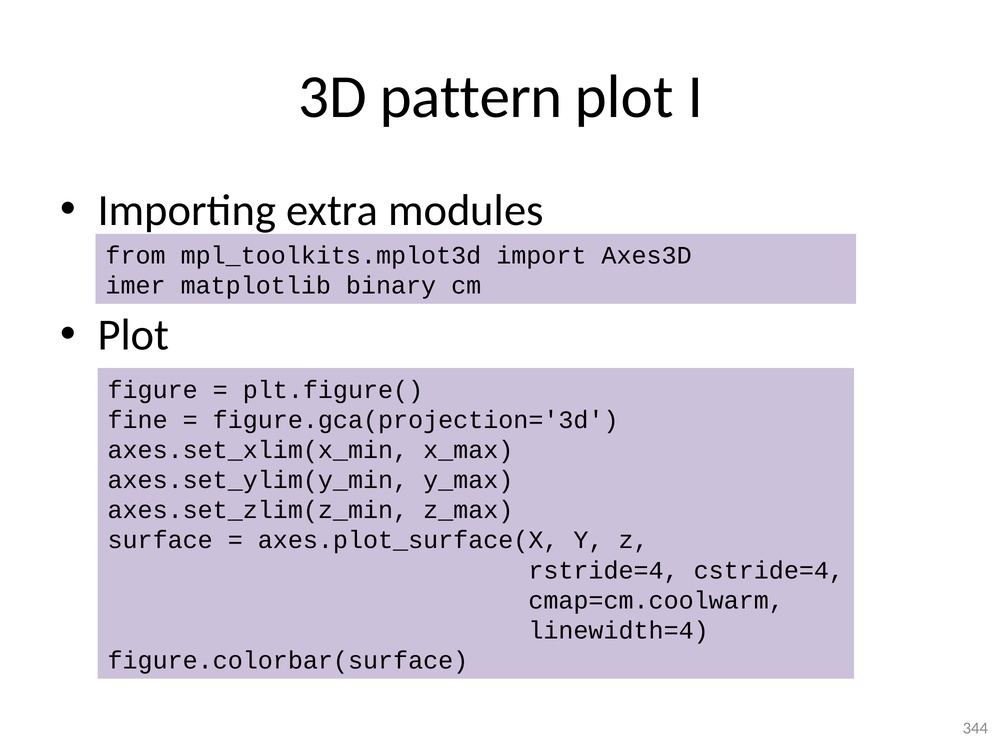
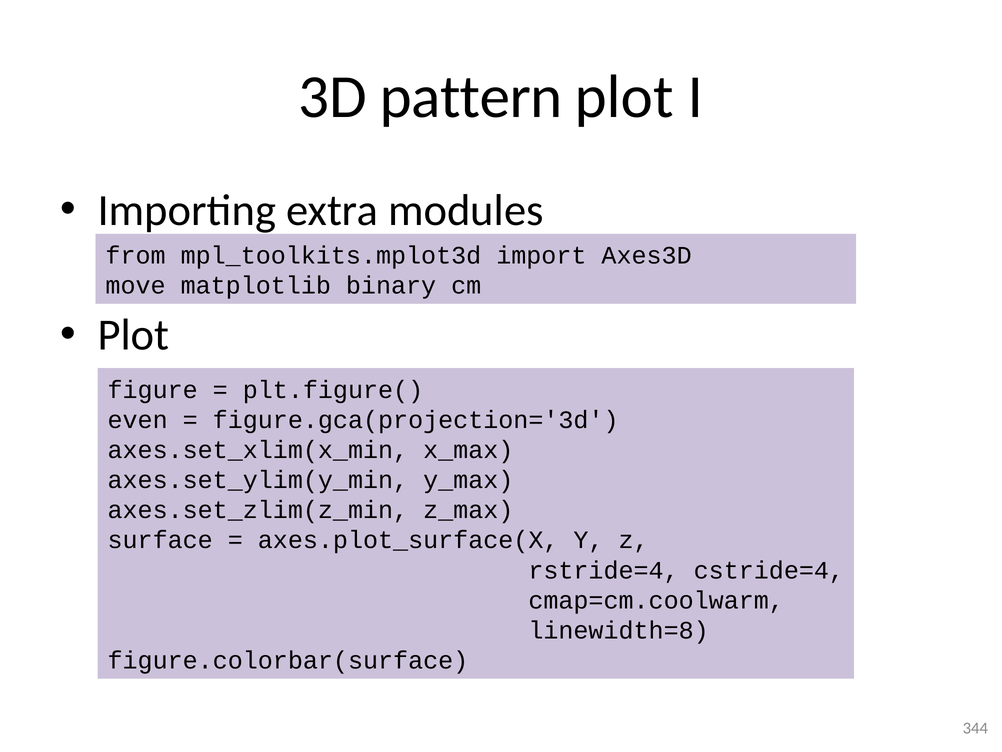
imer: imer -> move (136, 285)
fine: fine -> even (138, 420)
linewidth=4: linewidth=4 -> linewidth=8 (619, 630)
